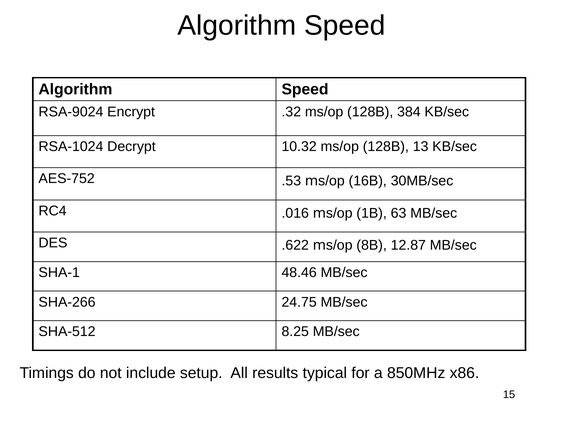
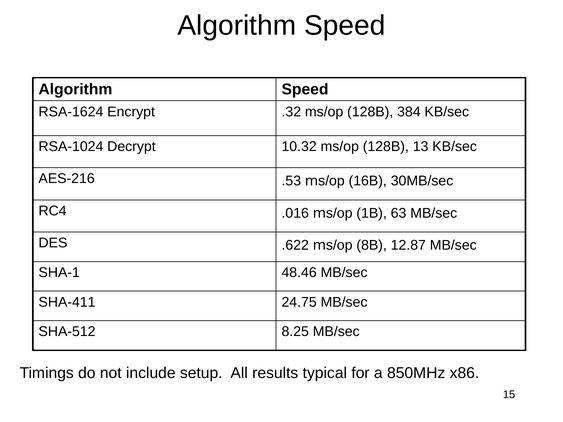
RSA-9024: RSA-9024 -> RSA-1624 (71, 112)
AES-752: AES-752 -> AES-216 (67, 179)
SHA-266: SHA-266 -> SHA-411 (67, 302)
